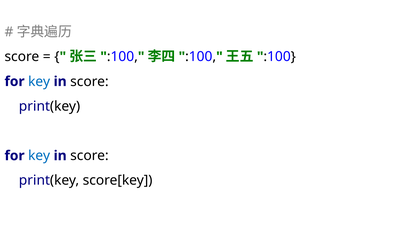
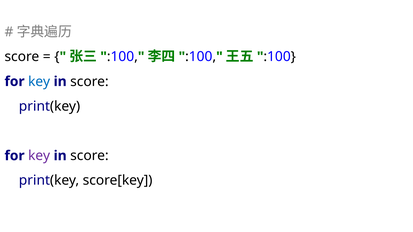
key colour: blue -> purple (39, 156)
